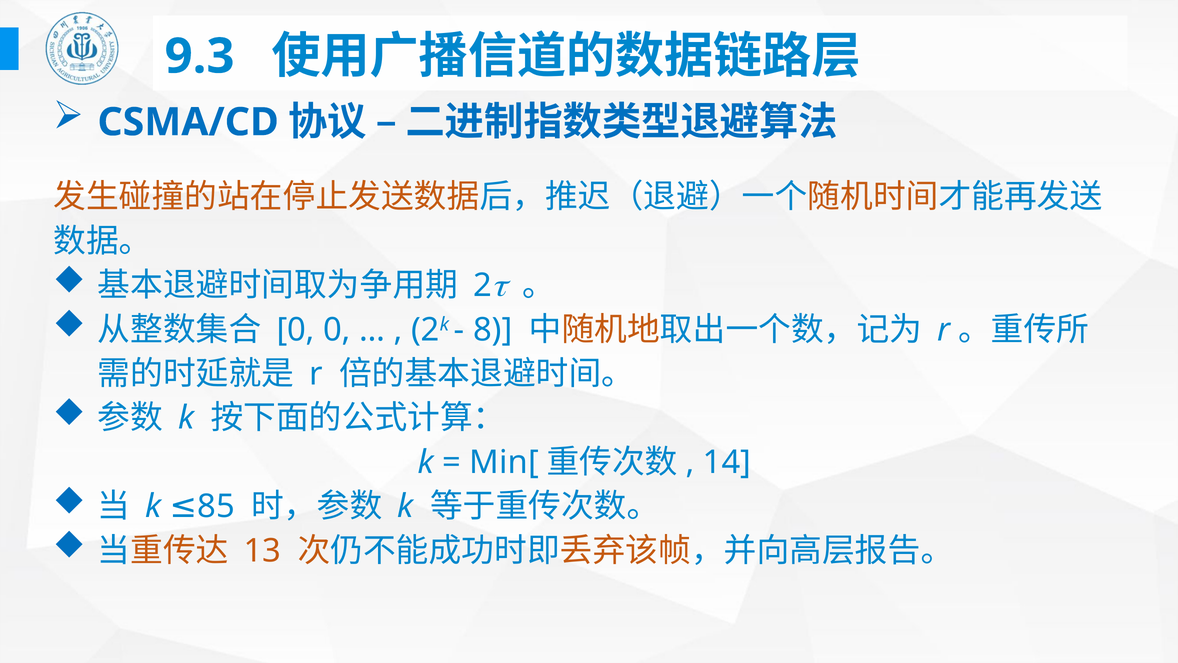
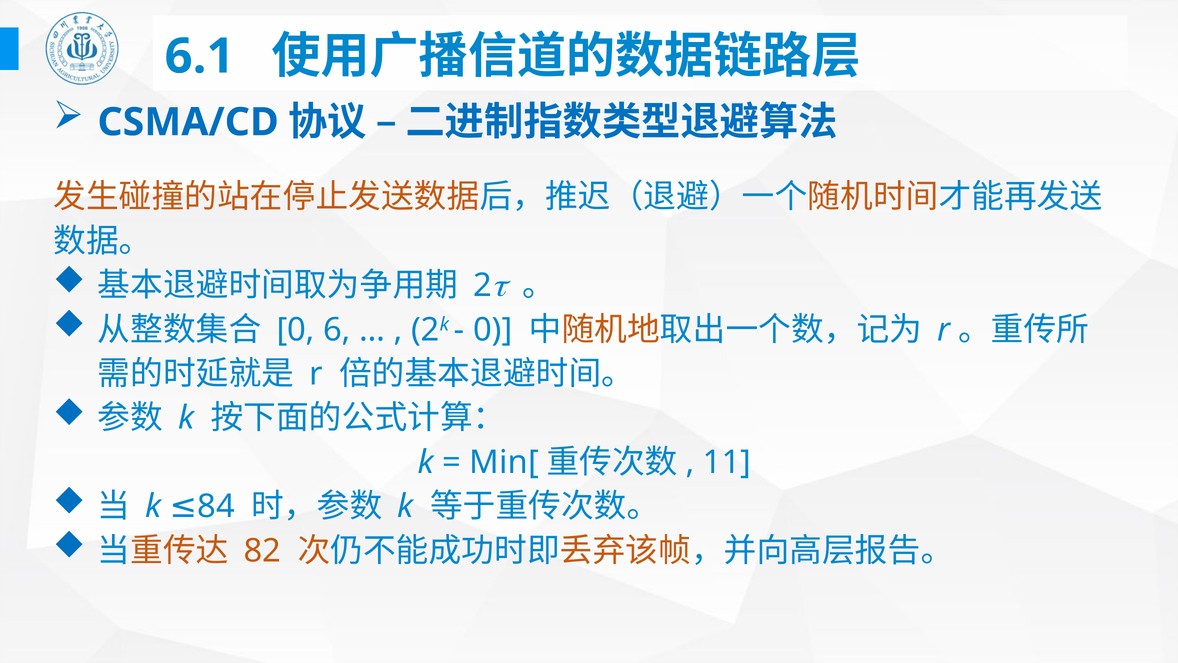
9.3: 9.3 -> 6.1 (200, 56)
0 0: 0 -> 6 (337, 330)
8: 8 -> 0 (493, 330)
14: 14 -> 11 (727, 462)
85: 85 -> 84 (216, 506)
13: 13 -> 82 (262, 551)
